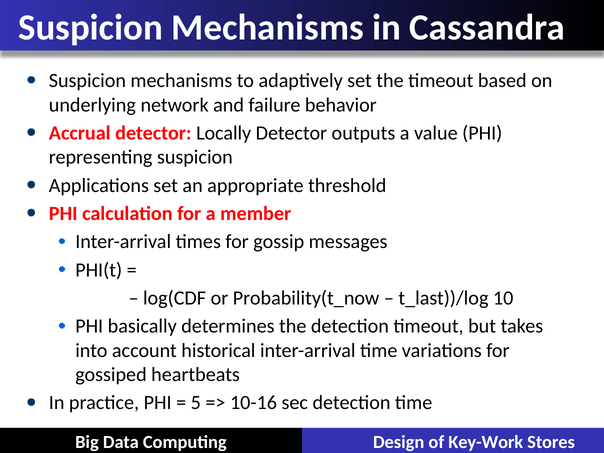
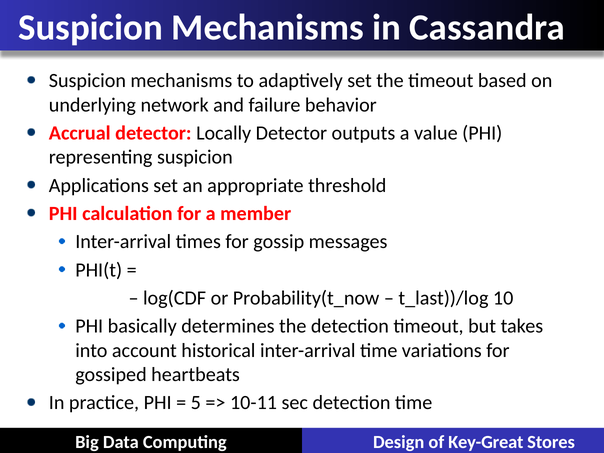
10-16: 10-16 -> 10-11 (254, 403)
Key-Work: Key-Work -> Key-Great (486, 442)
